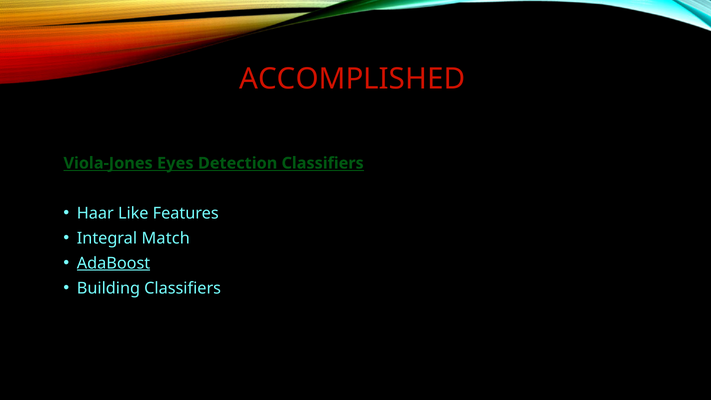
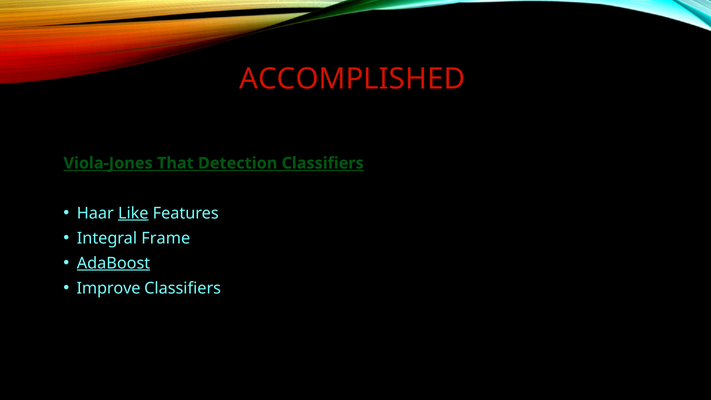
Eyes: Eyes -> That (175, 163)
Like underline: none -> present (133, 213)
Match: Match -> Frame (166, 238)
Building: Building -> Improve (109, 288)
